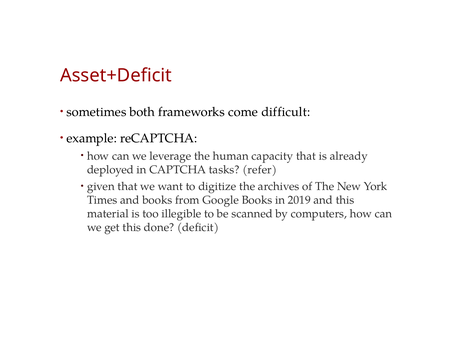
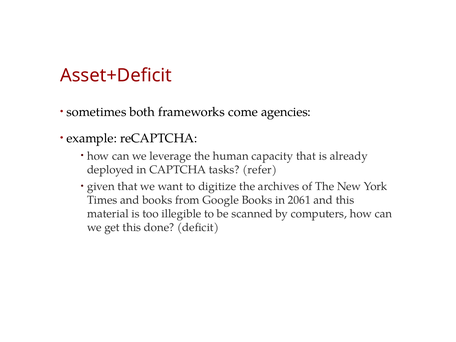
difficult: difficult -> agencies (286, 112)
2019: 2019 -> 2061 (299, 200)
